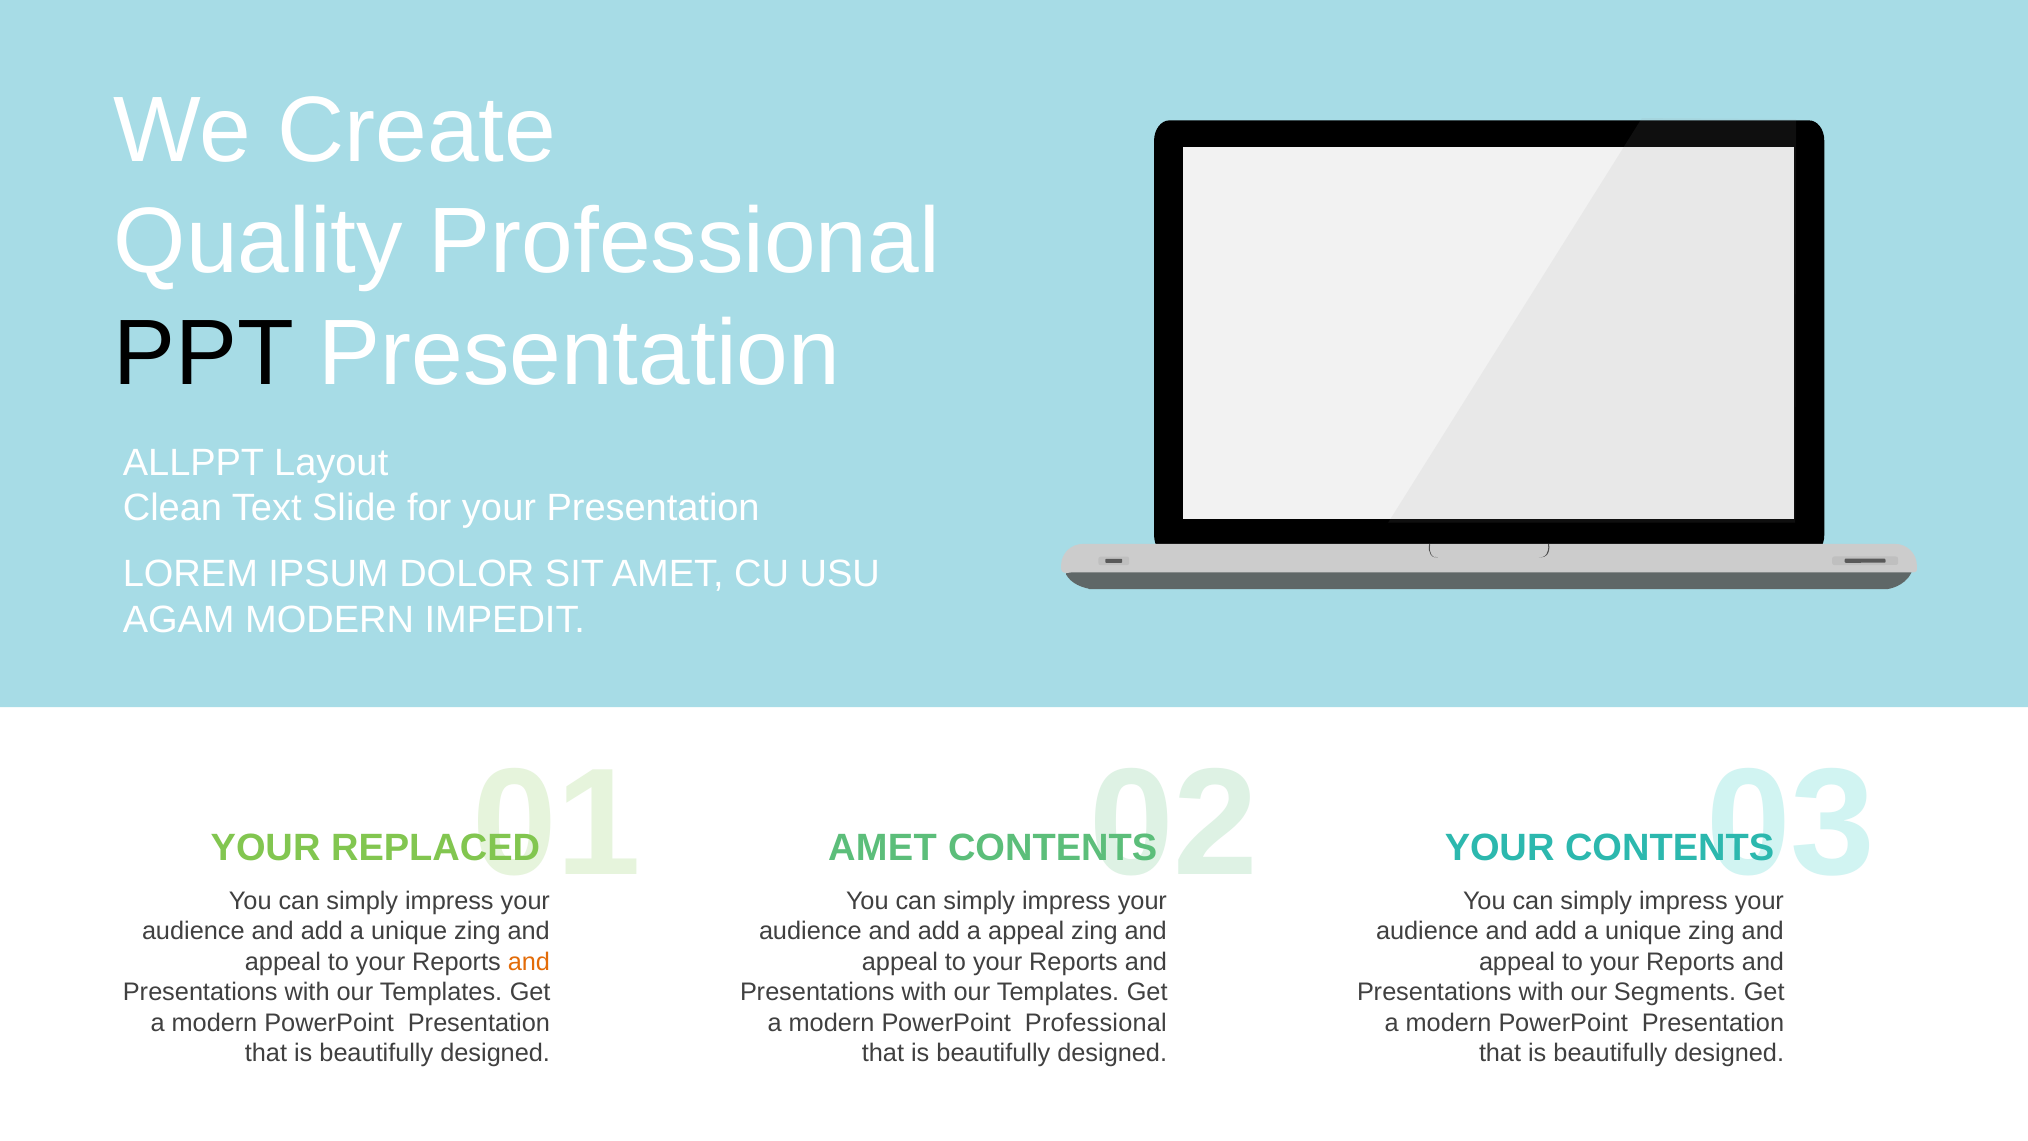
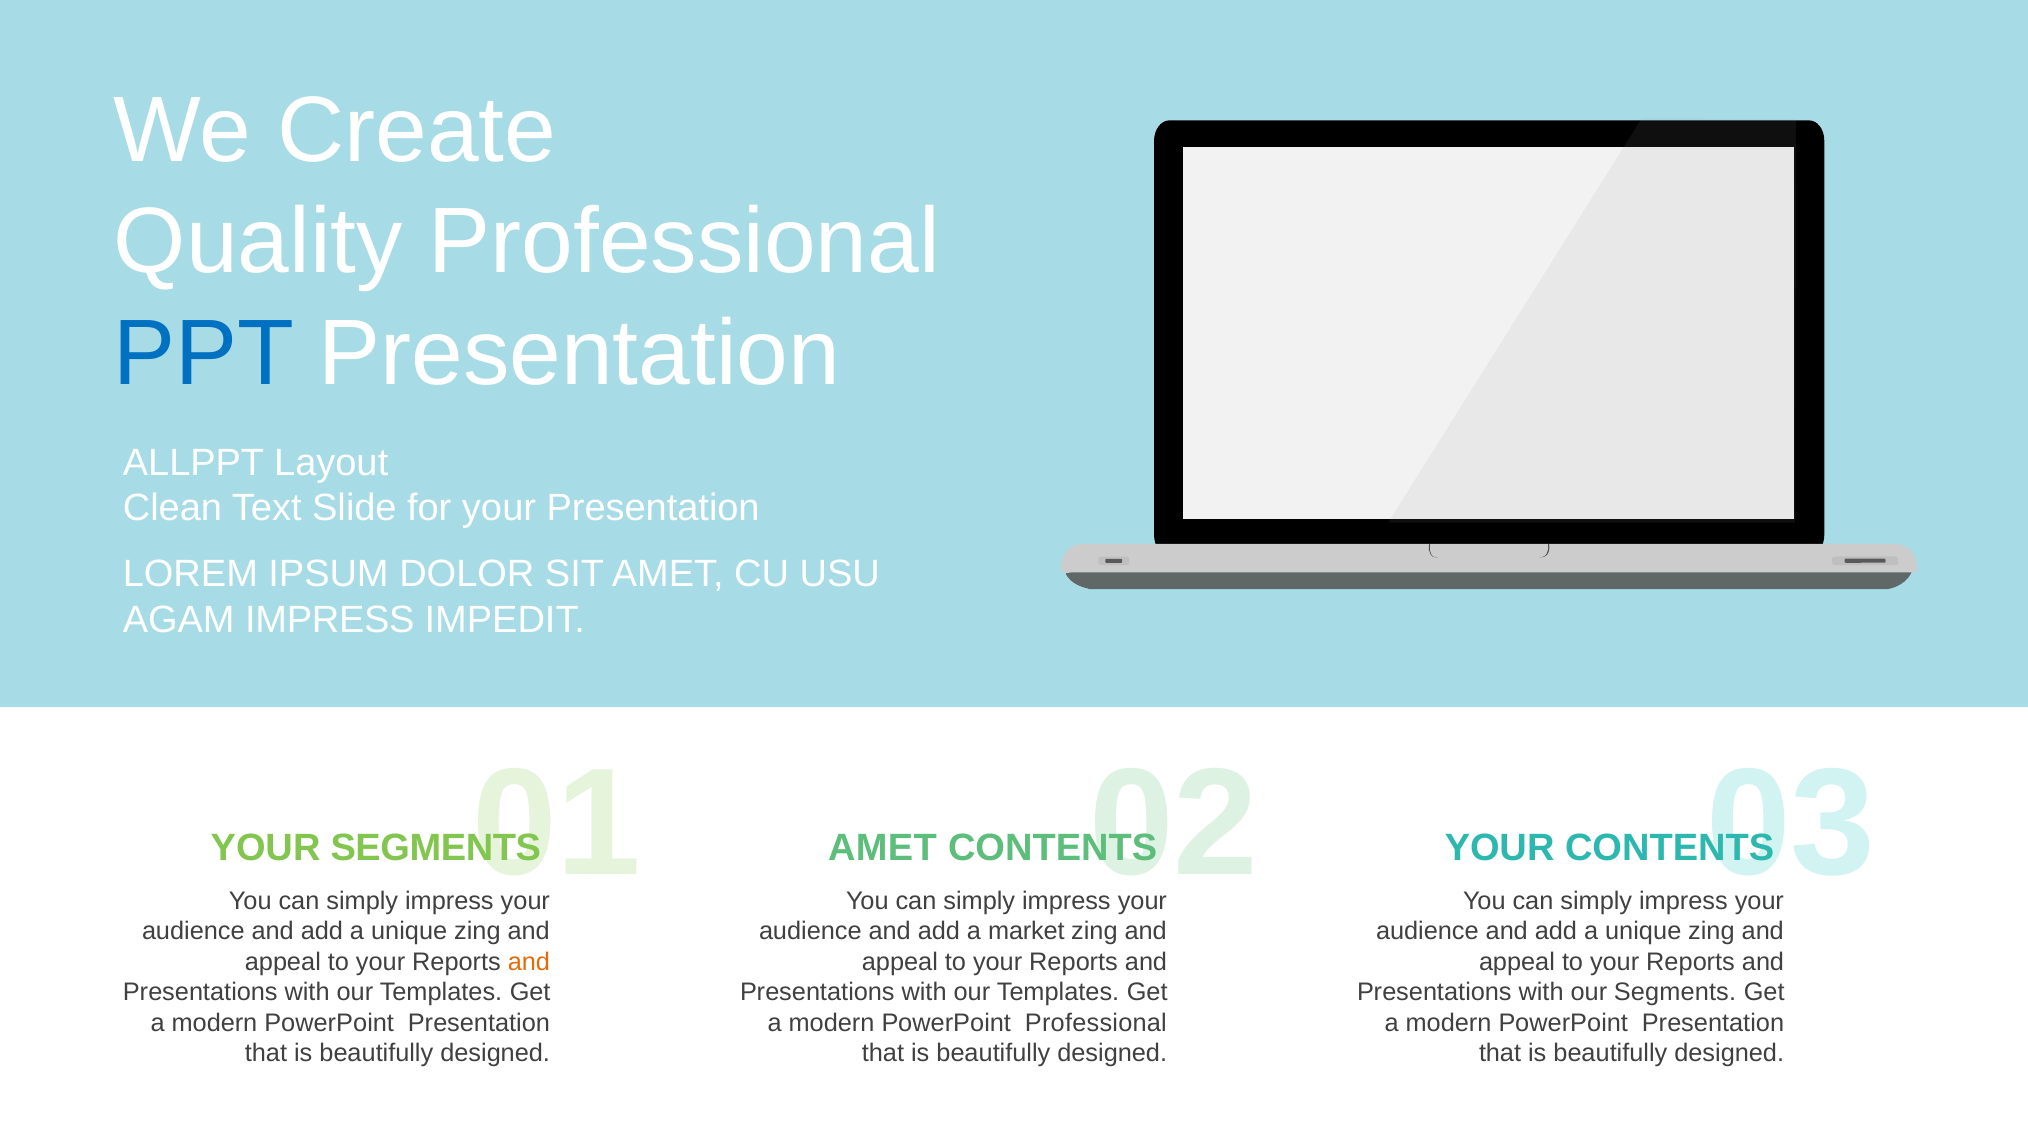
PPT colour: black -> blue (204, 354)
AGAM MODERN: MODERN -> IMPRESS (330, 620)
YOUR REPLACED: REPLACED -> SEGMENTS (436, 847)
a appeal: appeal -> market (1026, 931)
